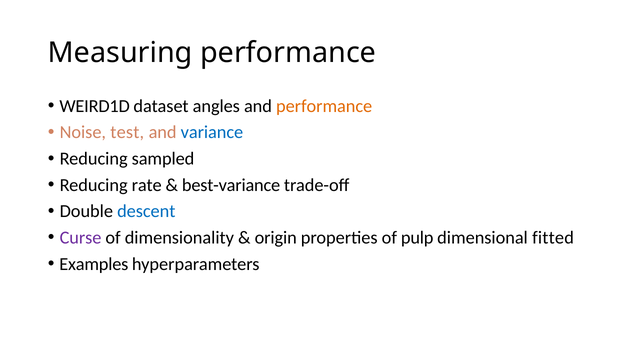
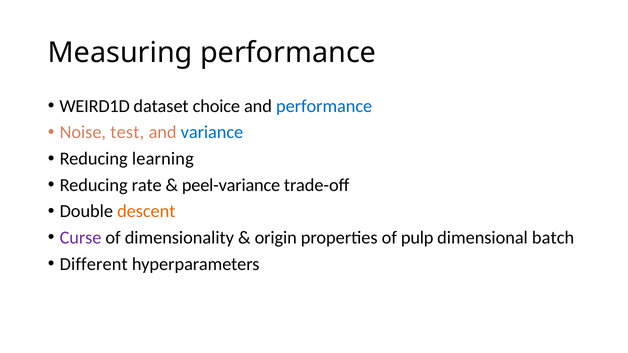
angles: angles -> choice (216, 106)
performance colour: orange -> blue (324, 106)
sampled: sampled -> learning (163, 159)
best-variance: best-variance -> peel-variance (231, 185)
descent colour: blue -> orange (146, 212)
fitted: fitted -> batch (553, 238)
Examples: Examples -> Different (94, 264)
